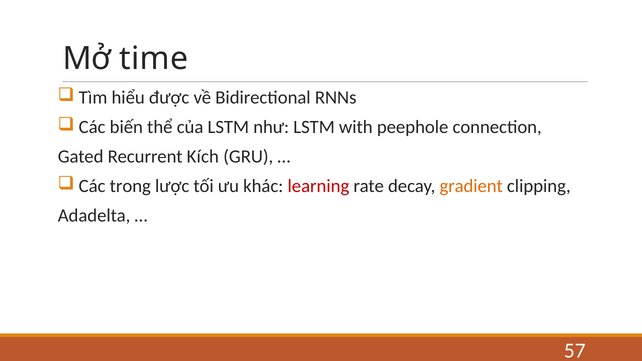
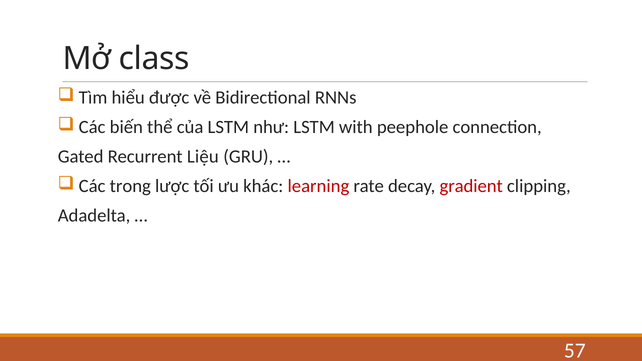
time: time -> class (154, 59)
Kích: Kích -> Liệu (203, 157)
gradient colour: orange -> red (471, 186)
